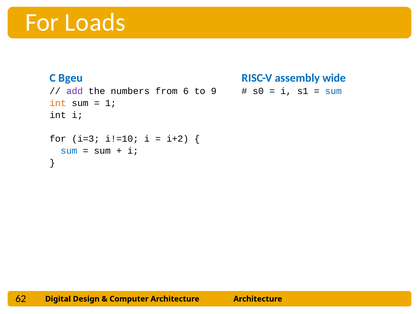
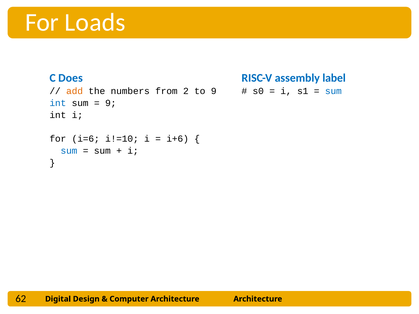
Bgeu: Bgeu -> Does (71, 78)
wide: wide -> label (334, 78)
add colour: purple -> orange (75, 91)
6: 6 -> 2 (186, 91)
int colour: orange -> blue (58, 103)
1: 1 -> 9 (111, 103)
i=3: i=3 -> i=6 (86, 139)
i+2: i+2 -> i+6 (178, 139)
